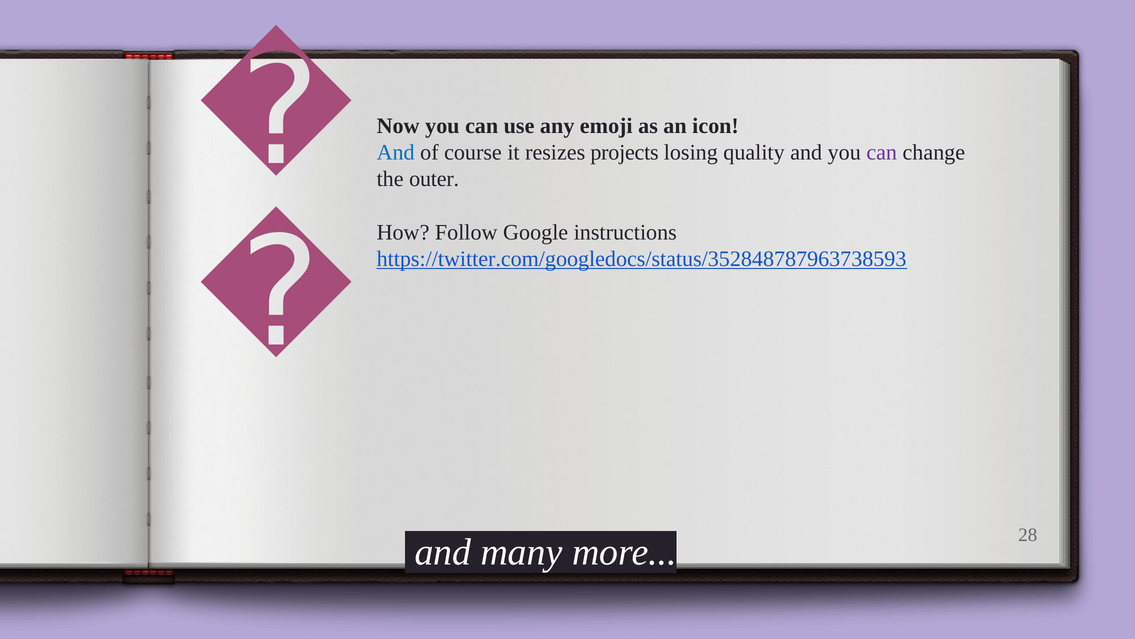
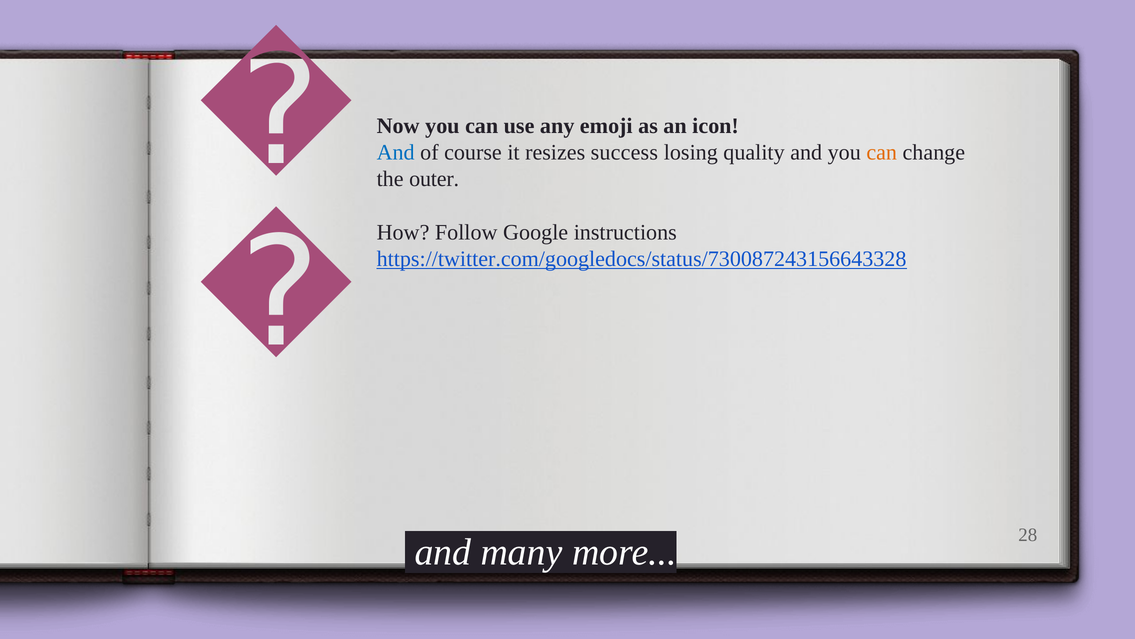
projects: projects -> success (624, 153)
can colour: purple -> orange (882, 153)
https://twitter.com/googledocs/status/352848787963738593: https://twitter.com/googledocs/status/352848787963738593 -> https://twitter.com/googledocs/status/730087243156643328 (642, 259)
